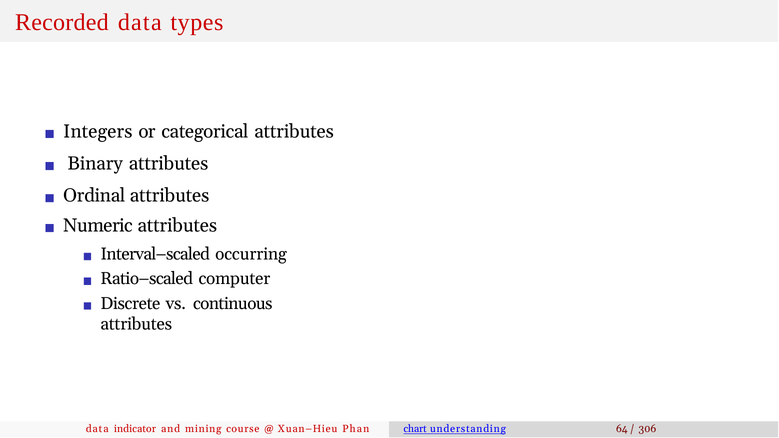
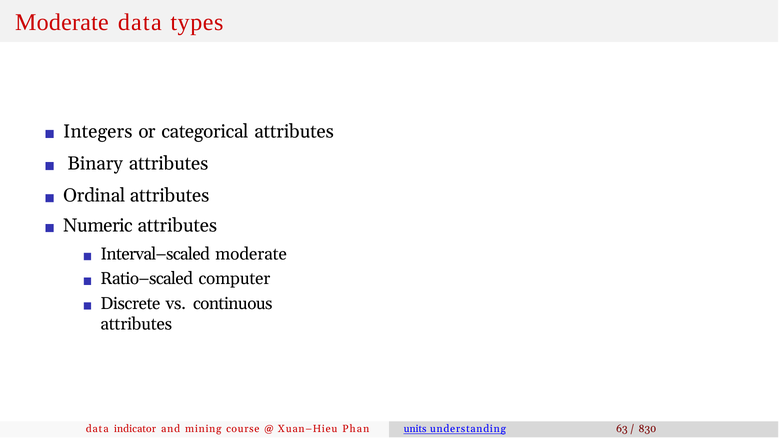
Recorded: Recorded -> Moderate (62, 22)
Interval–scaled occurring: occurring -> moderate (251, 254)
chart: chart -> units (415, 429)
64: 64 -> 63 (622, 429)
306: 306 -> 830 (647, 429)
